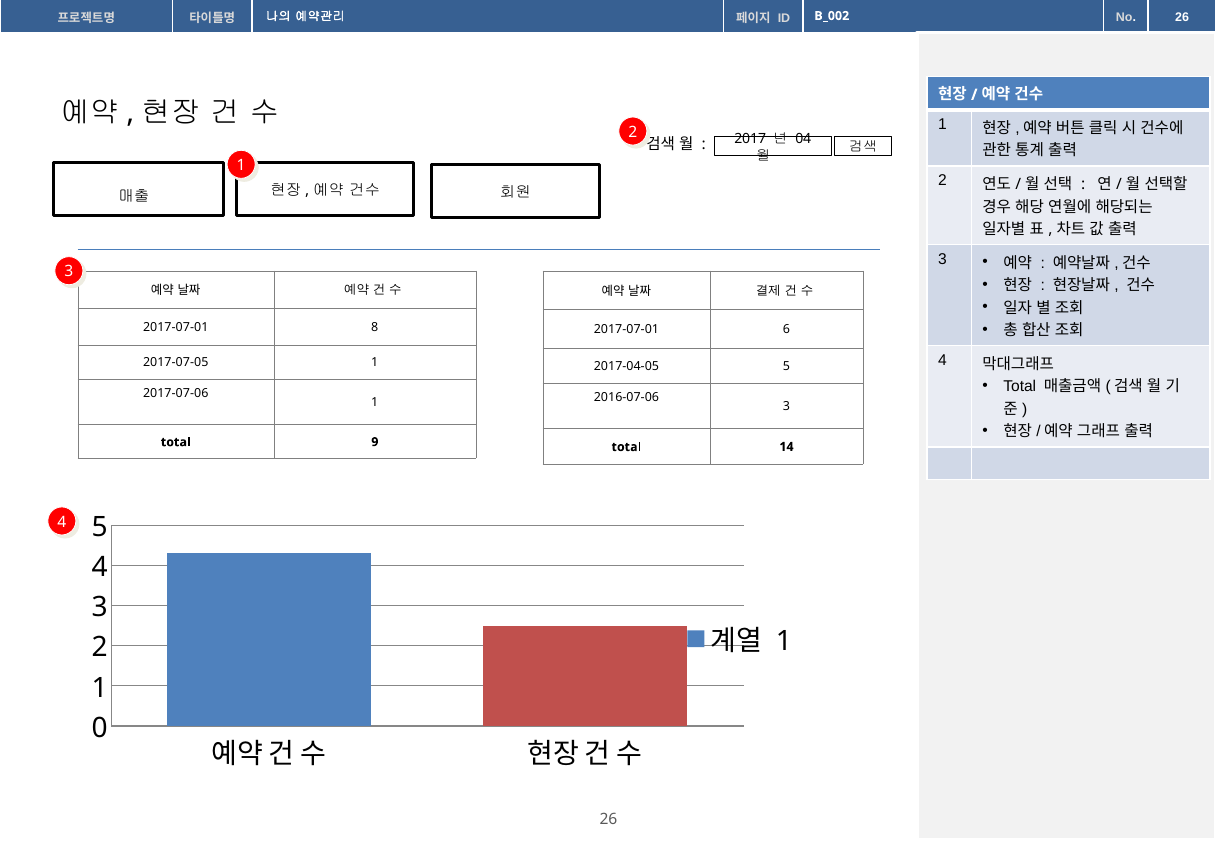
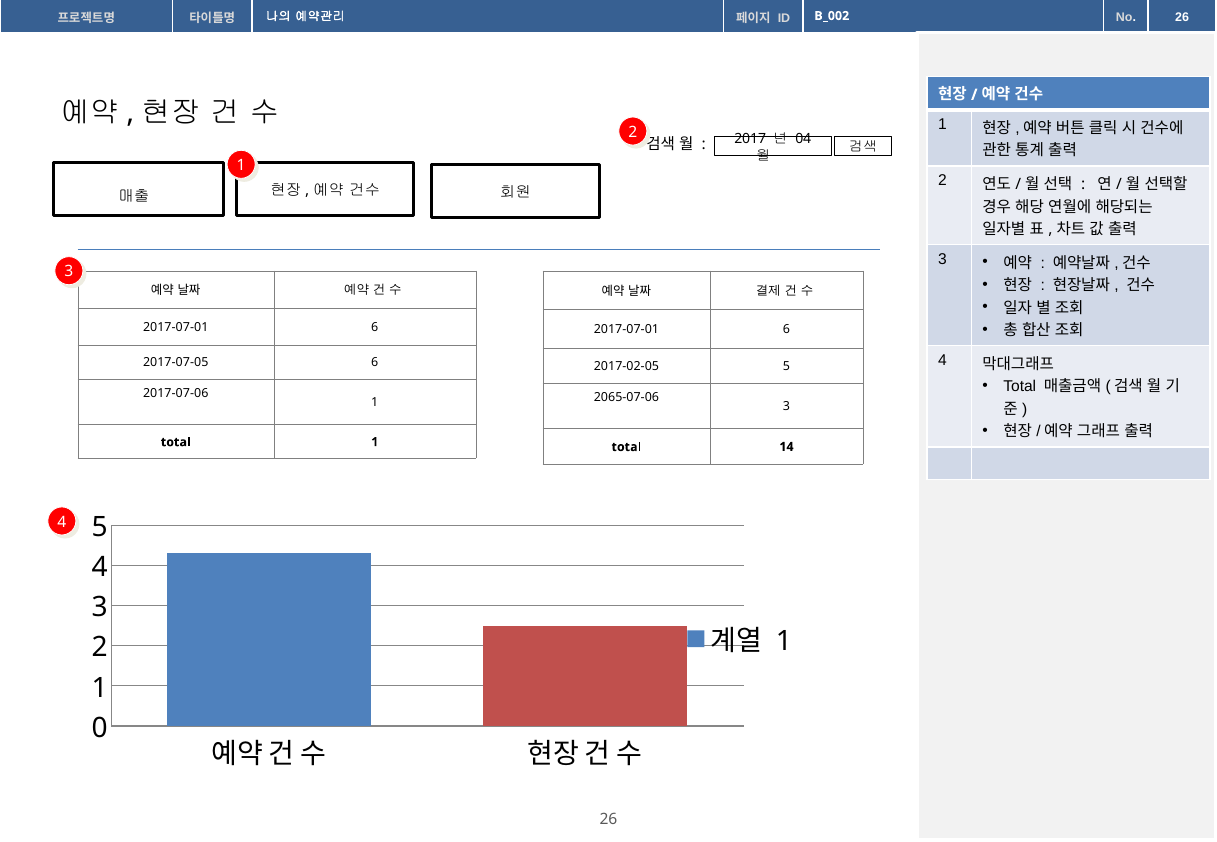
8: 8 -> 6 (375, 327)
2017-07-05 1: 1 -> 6 (375, 363)
2017-04-05: 2017-04-05 -> 2017-02-05 (626, 366)
2016-07-06: 2016-07-06 -> 2065-07-06 (626, 398)
total 9: 9 -> 1 (375, 442)
